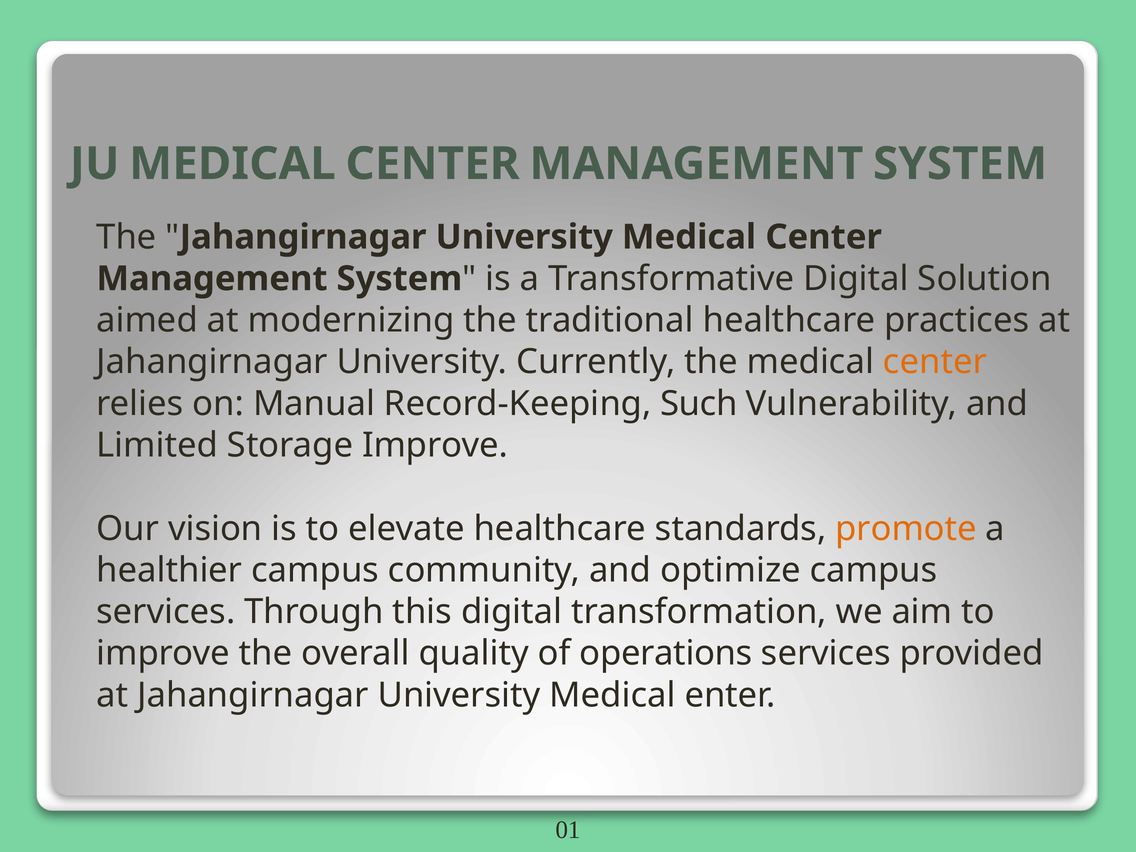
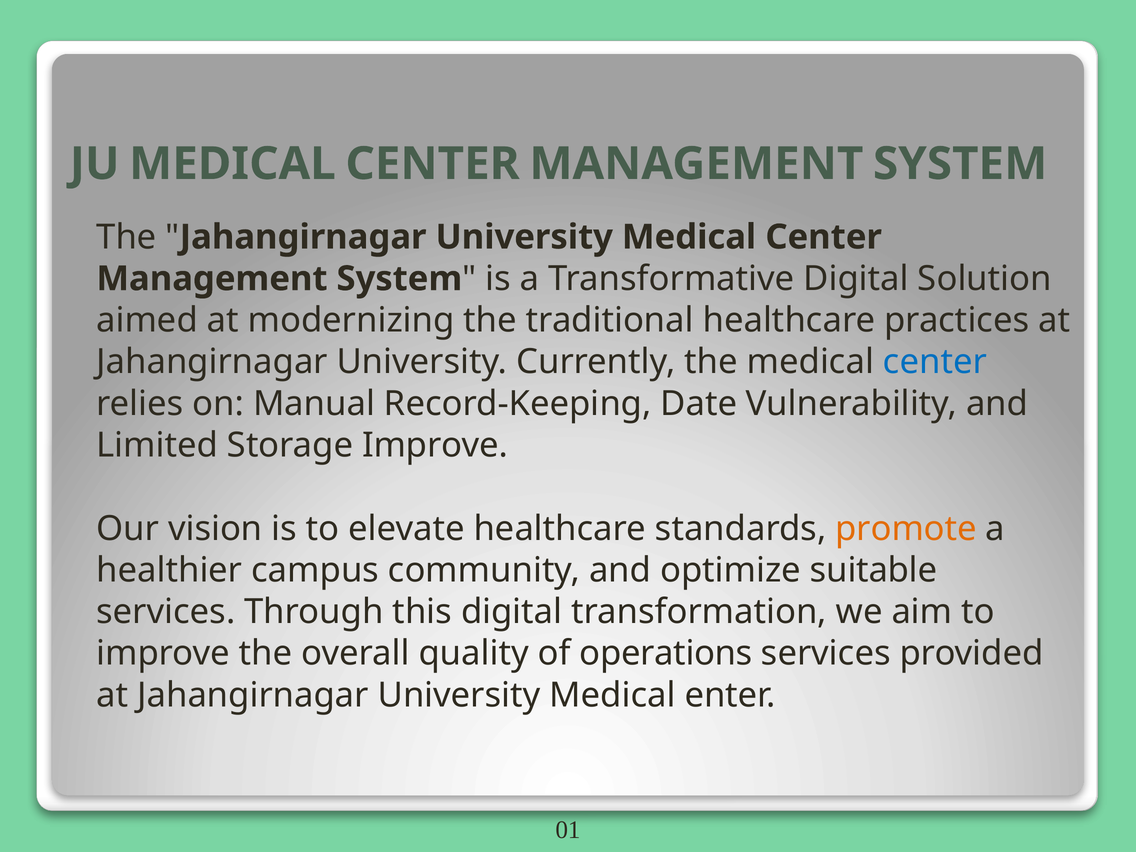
center colour: orange -> blue (935, 362)
Such: Such -> Date (699, 404)
optimize campus: campus -> suitable (874, 570)
